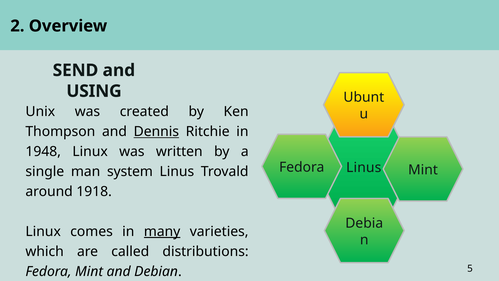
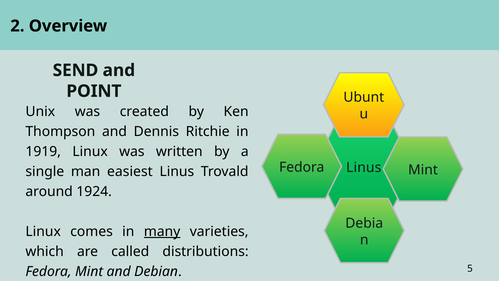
USING: USING -> POINT (94, 91)
Dennis underline: present -> none (156, 132)
1948: 1948 -> 1919 (43, 151)
system: system -> easiest (130, 171)
1918: 1918 -> 1924 (94, 191)
